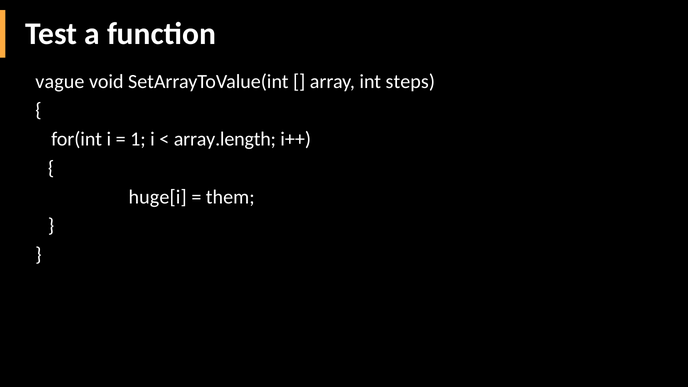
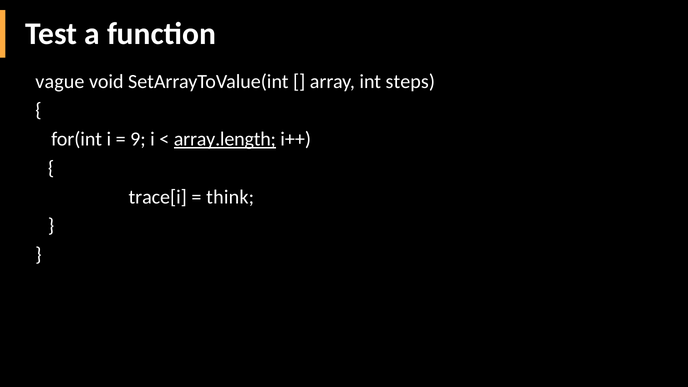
1: 1 -> 9 (138, 139)
array.length underline: none -> present (225, 139)
huge[i: huge[i -> trace[i (158, 197)
them: them -> think (230, 197)
